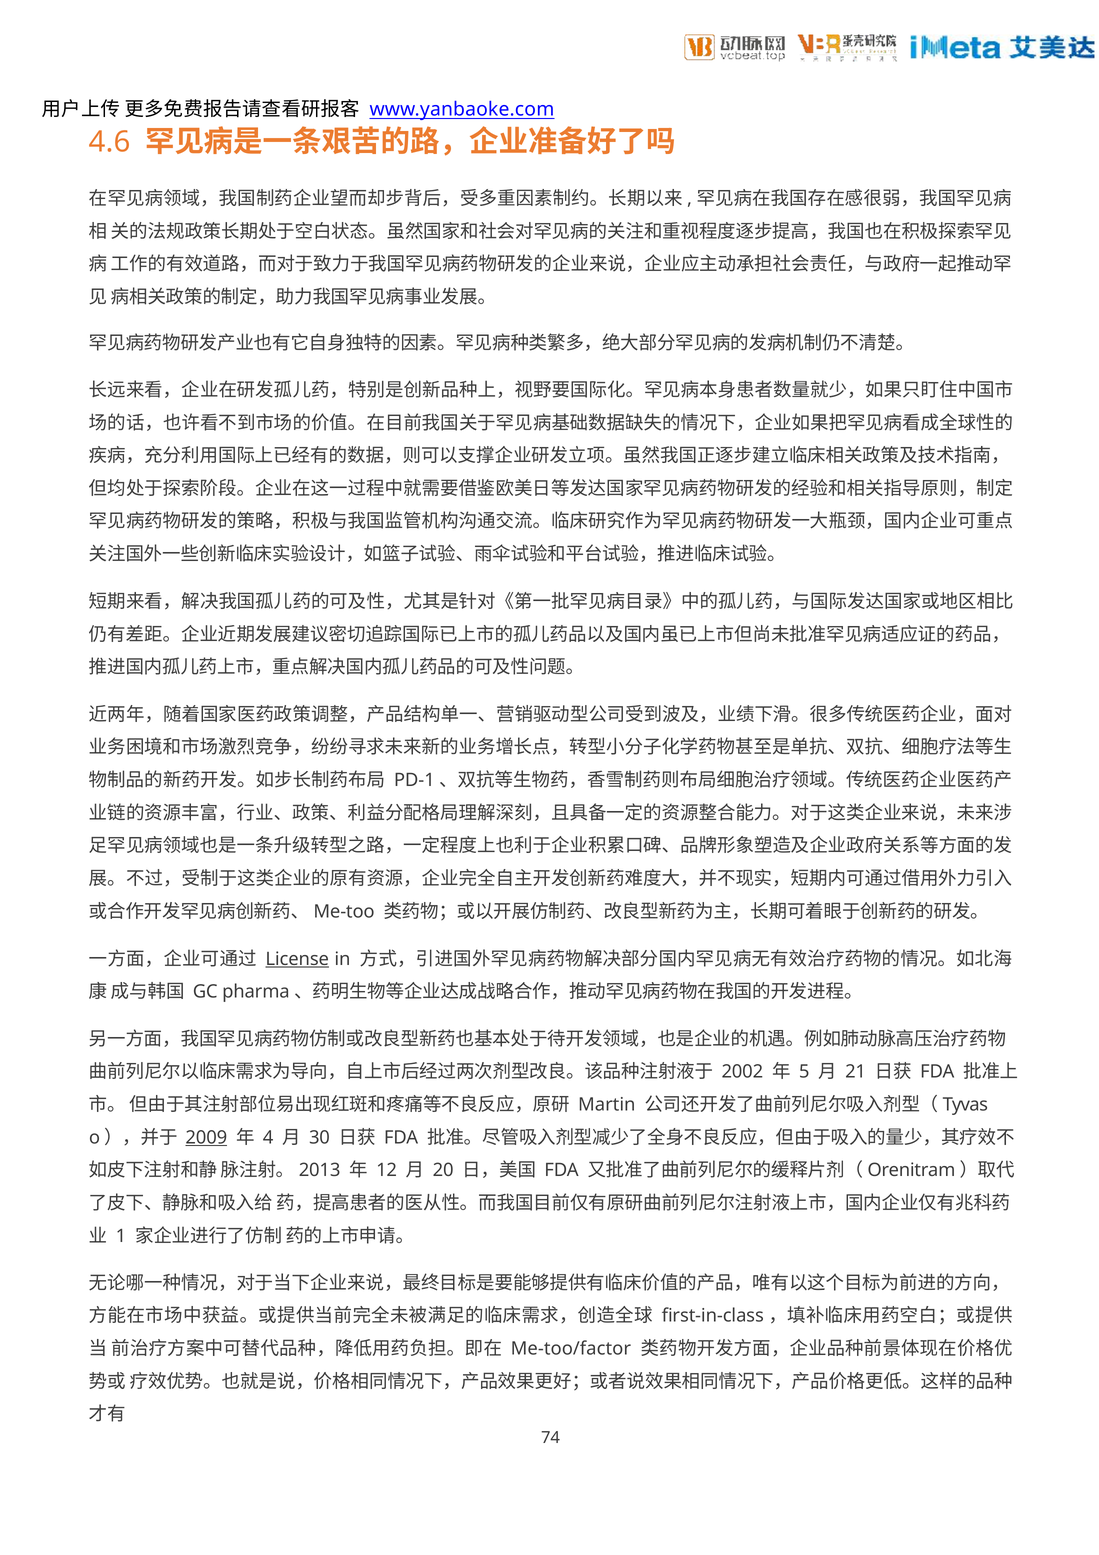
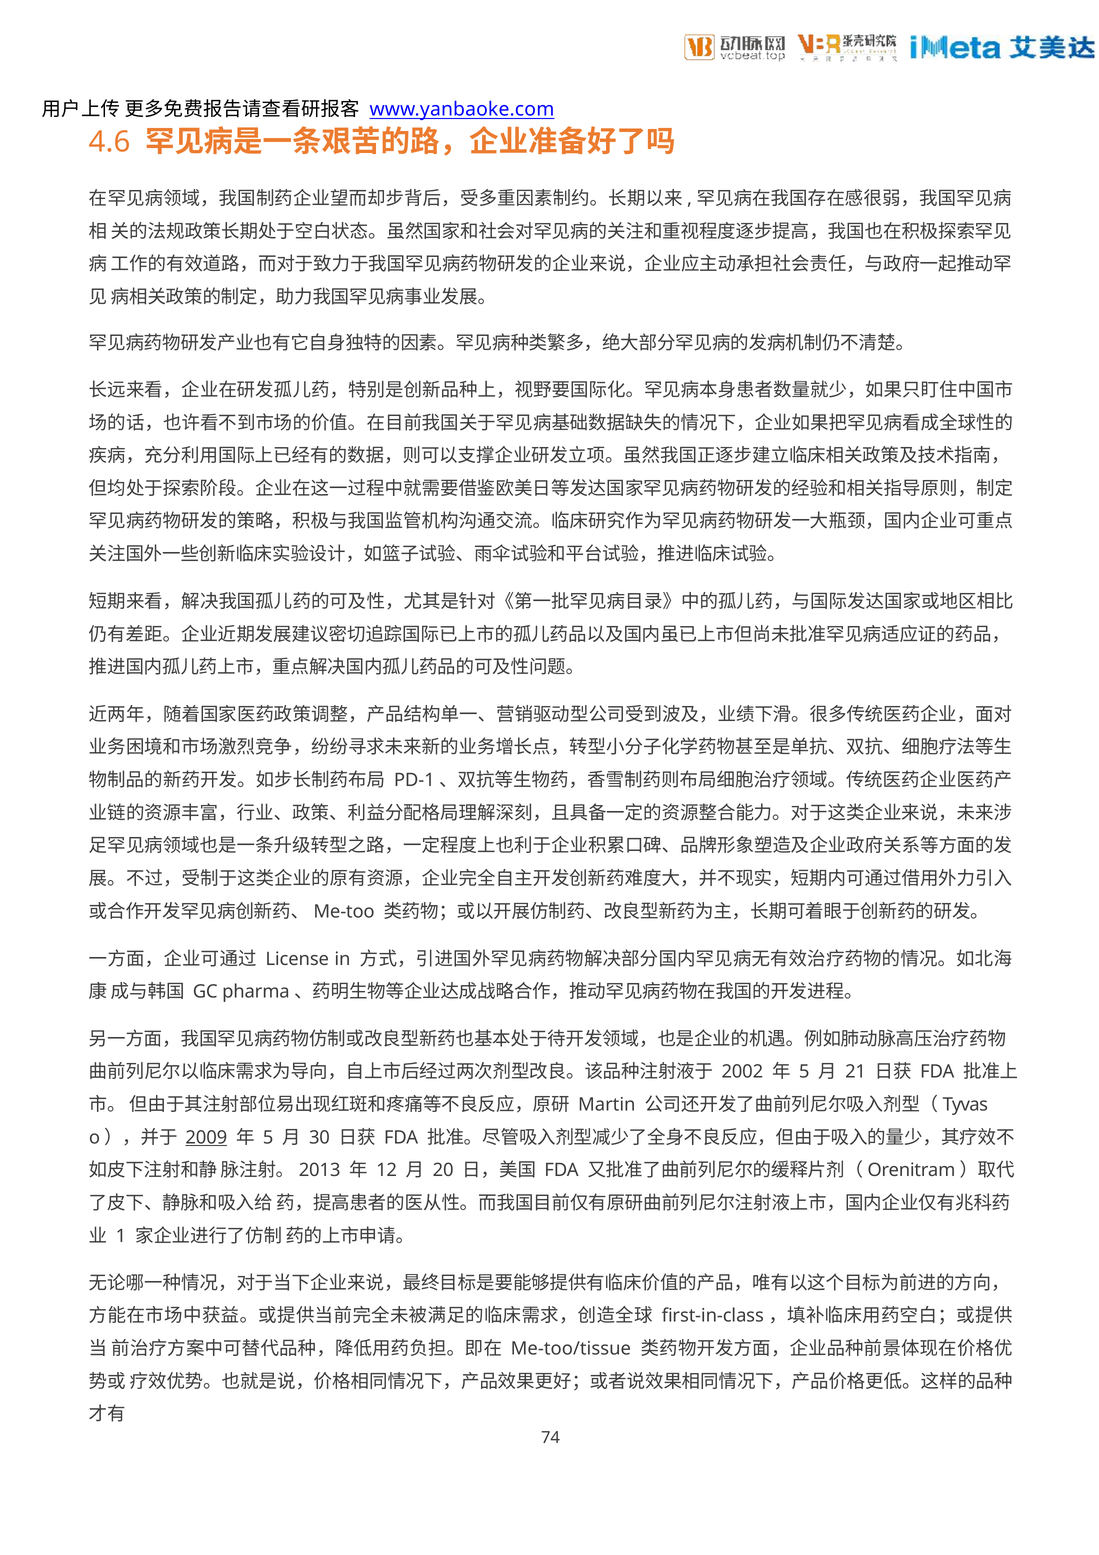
License underline: present -> none (297, 959)
4: 4 -> 5 (268, 1138)
Me-too/factor: Me-too/factor -> Me-too/tissue (571, 1349)
